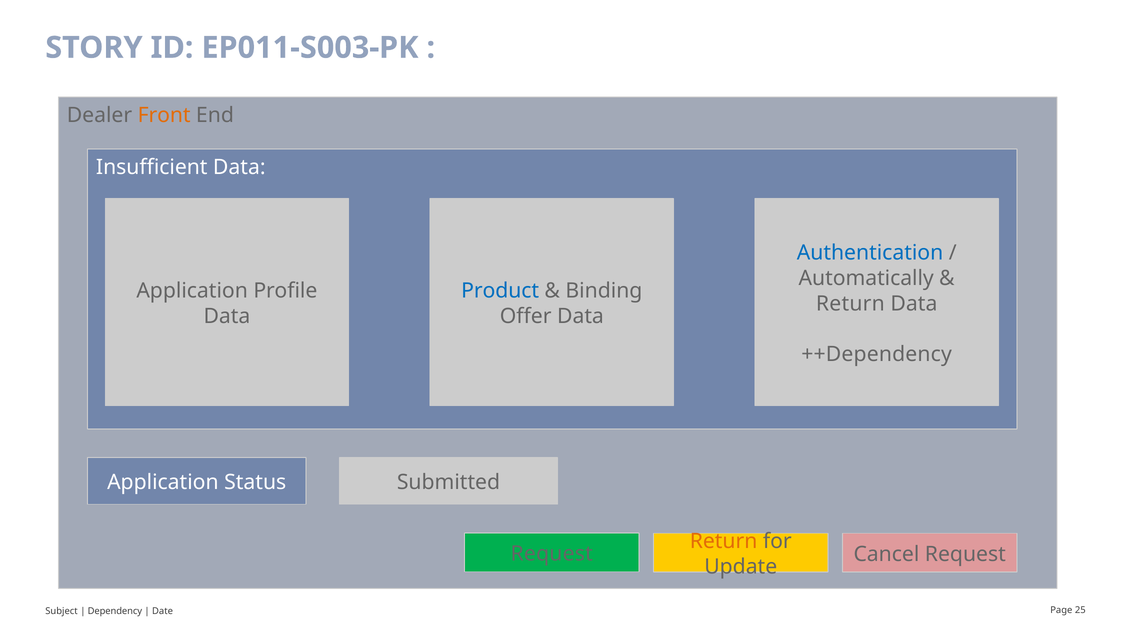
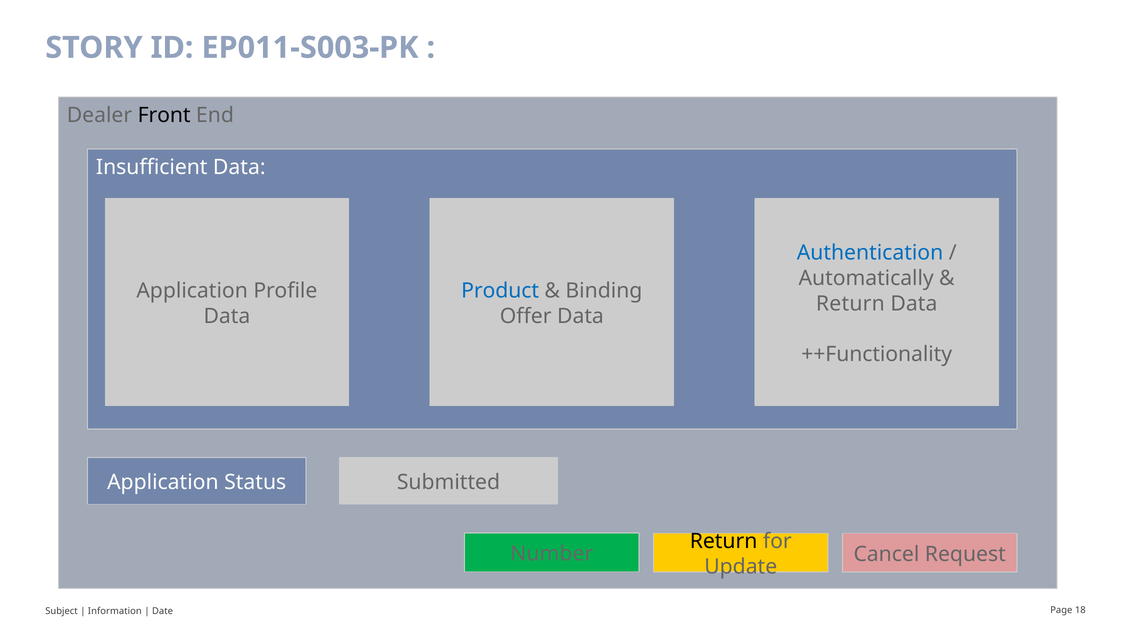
Front colour: orange -> black (164, 116)
++Dependency: ++Dependency -> ++Functionality (877, 355)
Return colour: orange -> black (724, 542)
Request: Request -> Number (552, 554)
Dependency: Dependency -> Information (115, 612)
25: 25 -> 18 (1080, 611)
